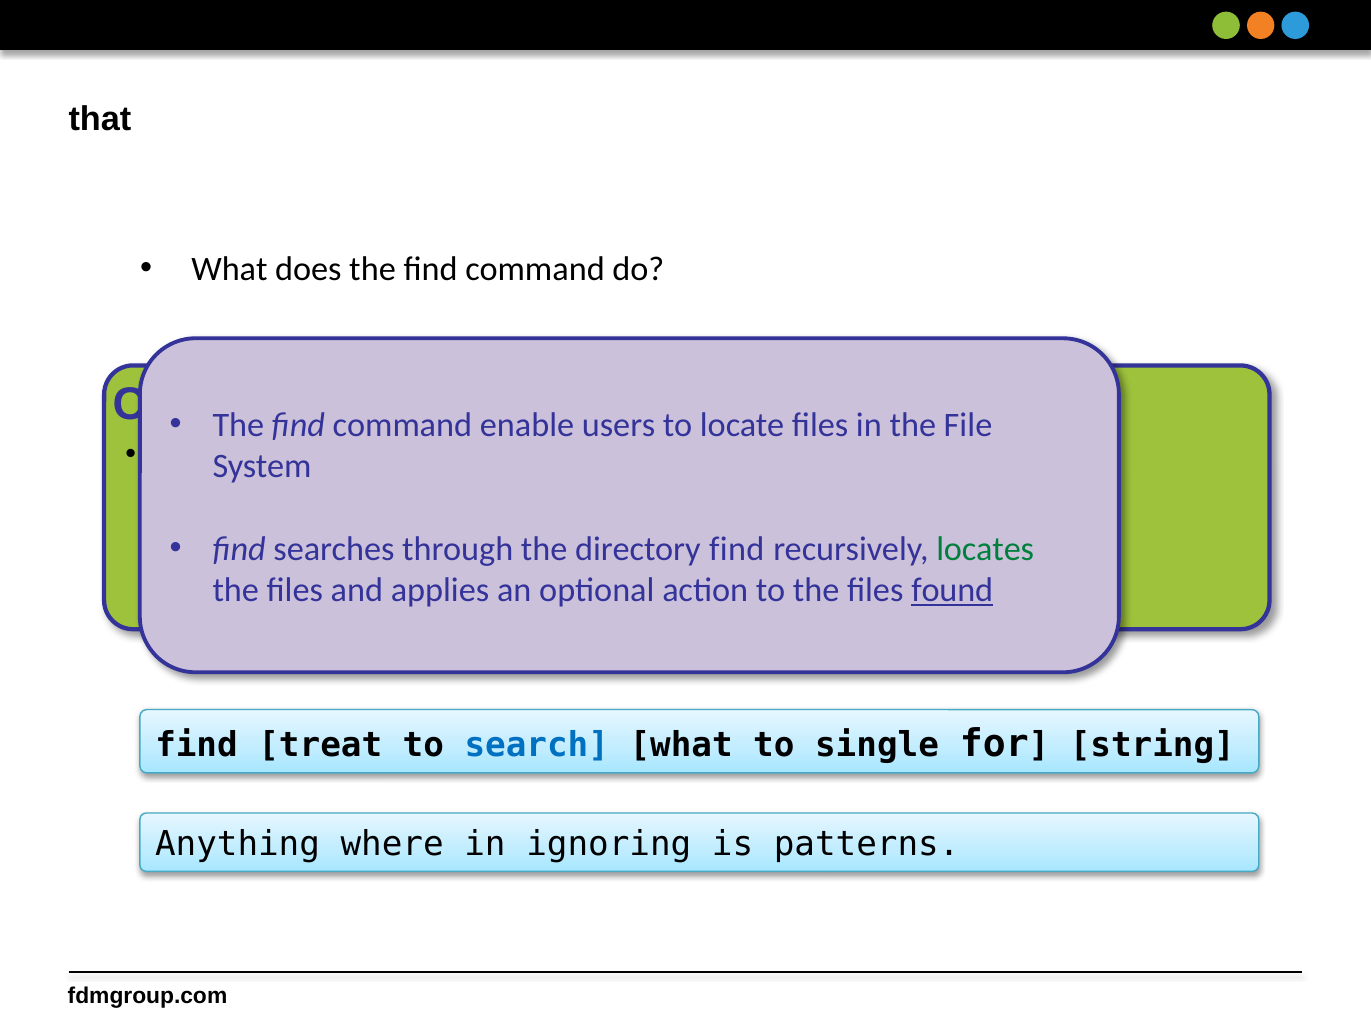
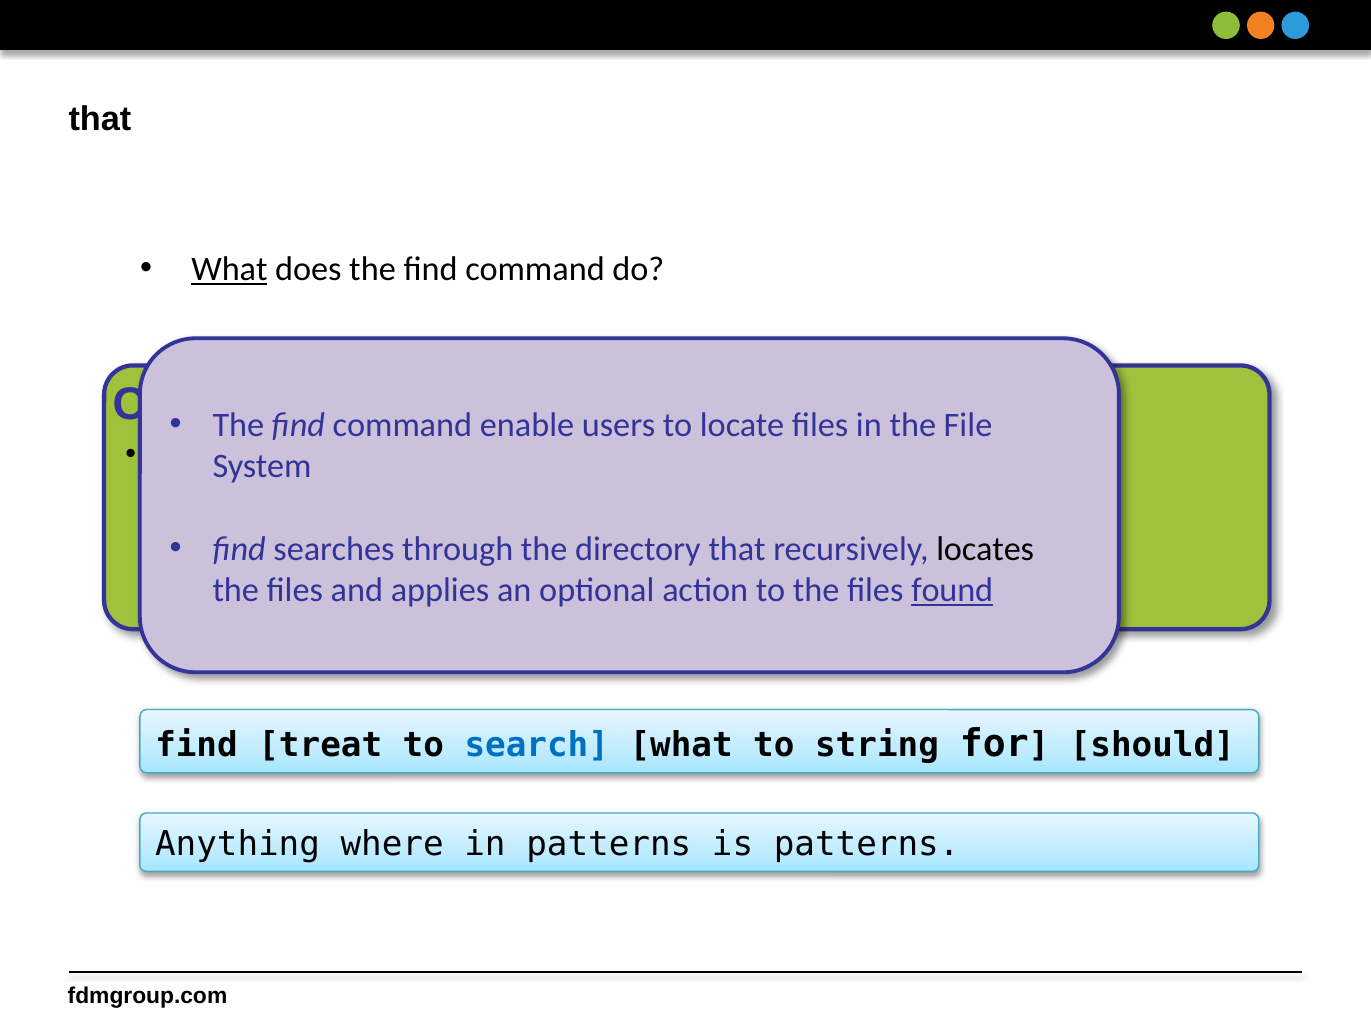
What underline: none -> present (229, 270)
directory find: find -> that (737, 549)
locates colour: green -> black (985, 549)
single: single -> string (877, 745)
string: string -> should (1152, 745)
in ignoring: ignoring -> patterns (609, 845)
